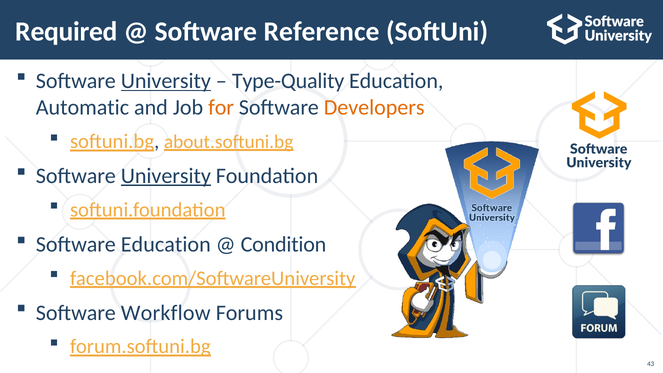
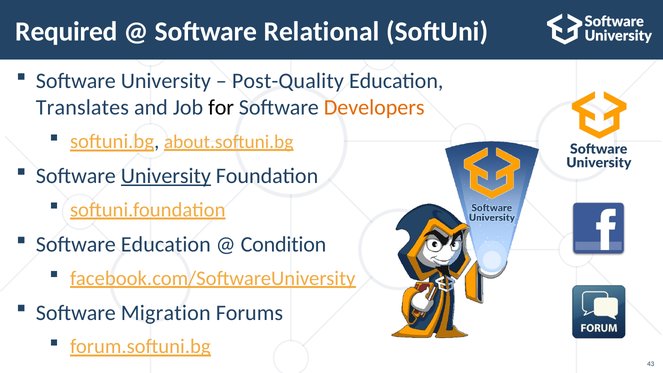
Reference: Reference -> Relational (322, 32)
University underline: present -> none (166, 81)
Type-Quality: Type-Quality -> Post-Quality (288, 81)
Automatic: Automatic -> Translates (82, 107)
for colour: orange -> black (221, 107)
Workflow: Workflow -> Migration (166, 313)
